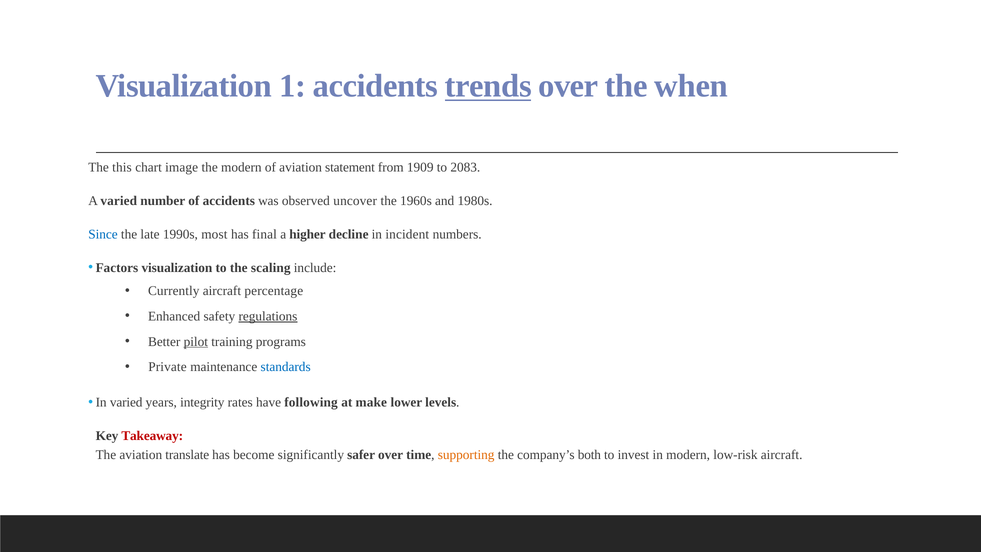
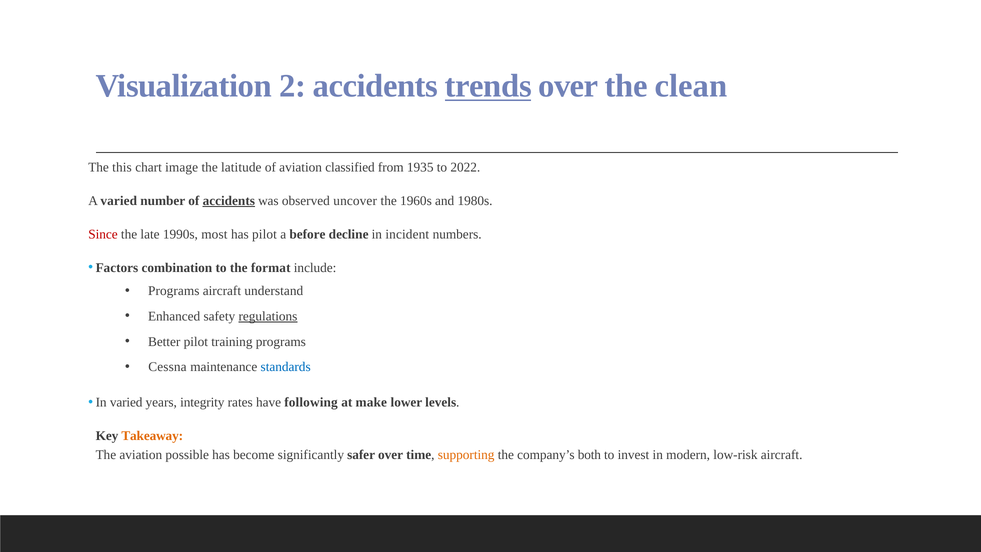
1: 1 -> 2 (293, 86)
when: when -> clean (691, 86)
the modern: modern -> latitude (241, 167)
statement: statement -> classified (350, 167)
1909: 1909 -> 1935 (420, 167)
2083: 2083 -> 2022 (465, 167)
accidents underline: none -> present (229, 201)
Since colour: blue -> red (103, 234)
has final: final -> pilot (264, 234)
higher: higher -> before (307, 234)
Factors visualization: visualization -> combination (177, 268)
scaling: scaling -> format (271, 268)
Currently: Currently -> Programs (174, 291)
percentage: percentage -> understand (274, 291)
pilot underline: present -> none (196, 341)
Private: Private -> Cessna (167, 367)
Takeaway colour: red -> orange (152, 436)
translate: translate -> possible (187, 455)
